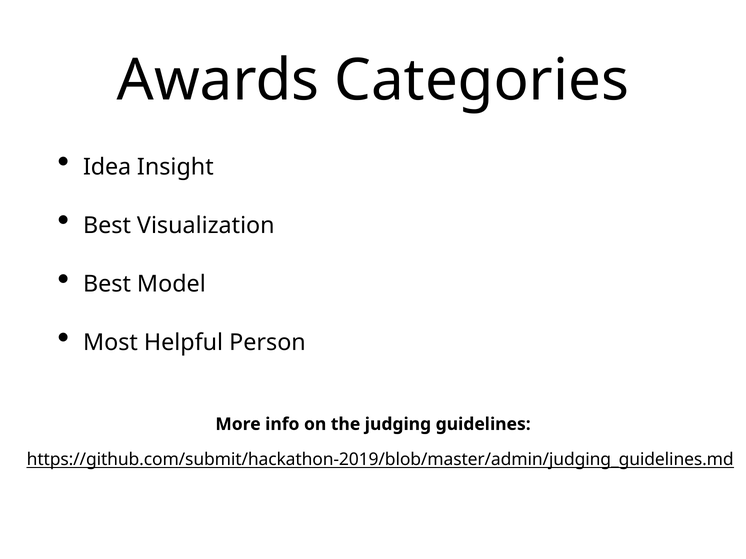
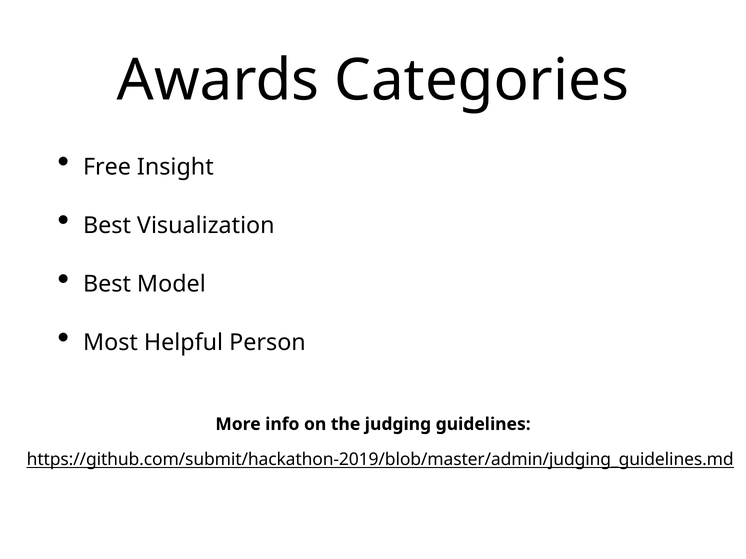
Idea: Idea -> Free (107, 167)
